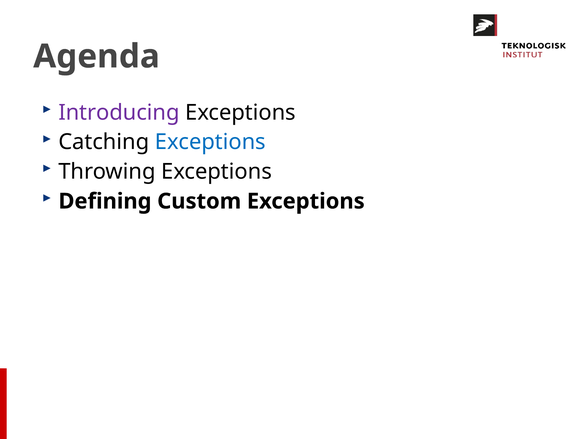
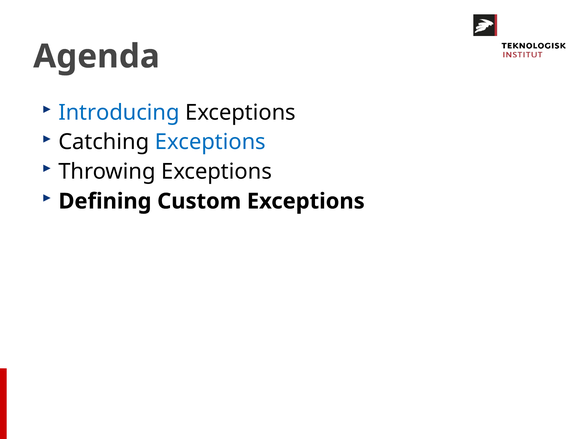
Introducing colour: purple -> blue (119, 112)
